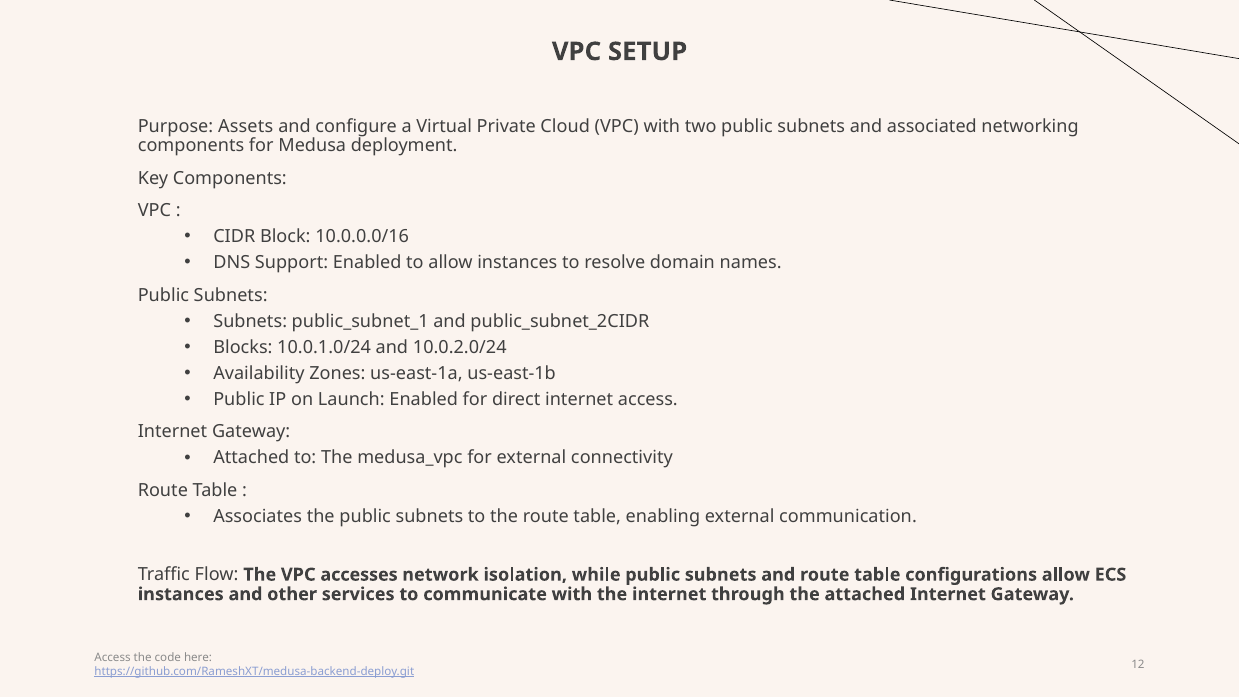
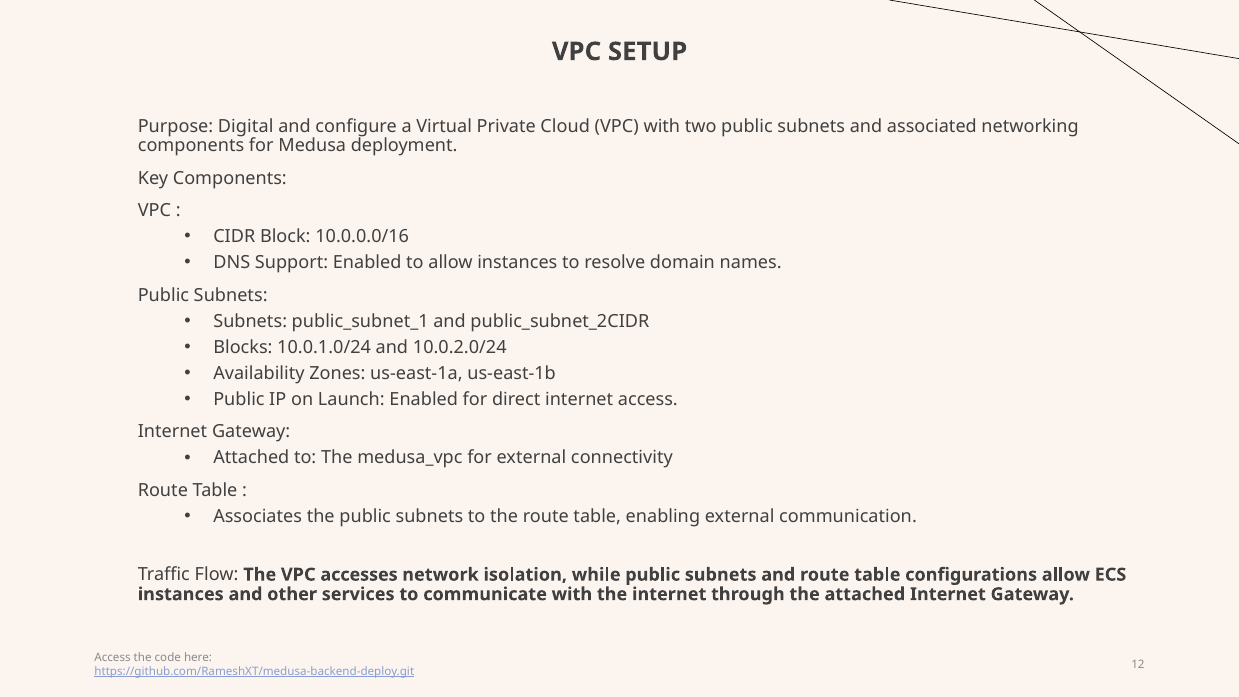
Assets: Assets -> Digital (246, 126)
